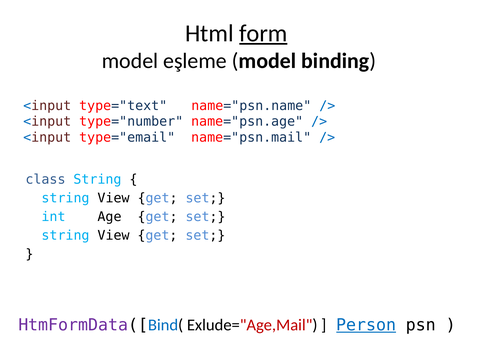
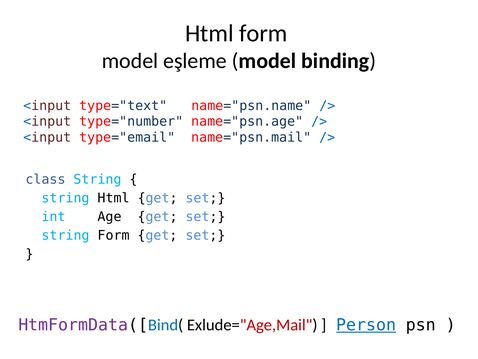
form underline: present -> none (263, 33)
View: View -> Html (114, 198)
View: View -> Form (114, 235)
